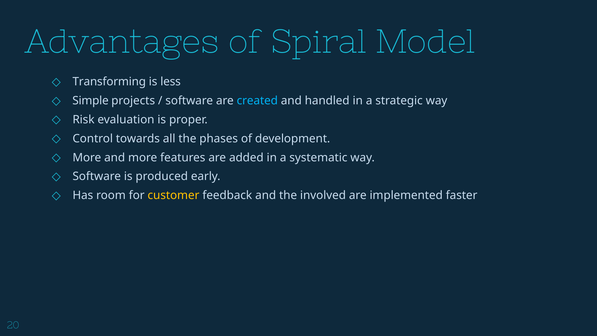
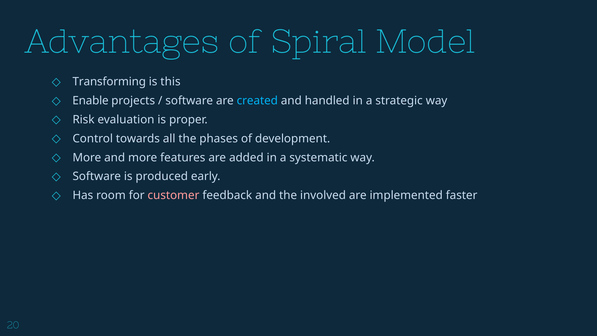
less: less -> this (171, 82)
Simple: Simple -> Enable (91, 101)
customer colour: yellow -> pink (173, 195)
